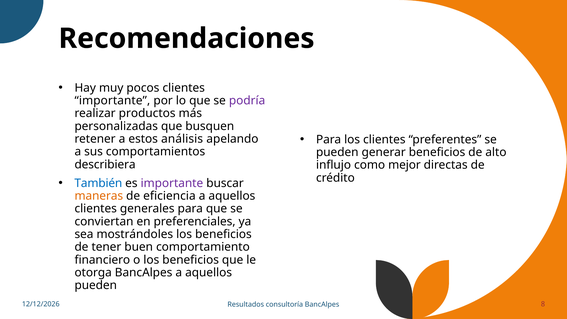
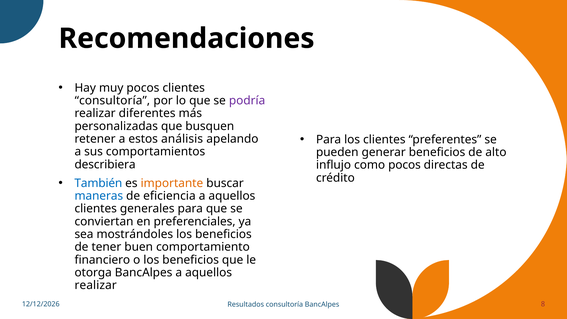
importante: importante -> consultoría (112, 101)
productos: productos -> diferentes (147, 113)
como mejor: mejor -> pocos (404, 165)
importante colour: purple -> orange (172, 183)
maneras colour: orange -> blue (99, 196)
pueden: pueden -> realizar (96, 285)
